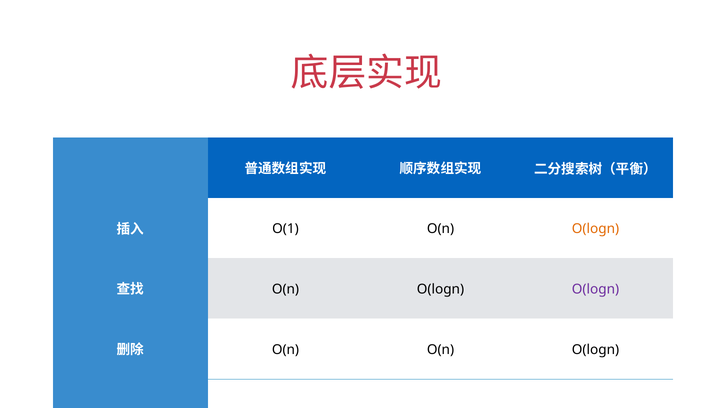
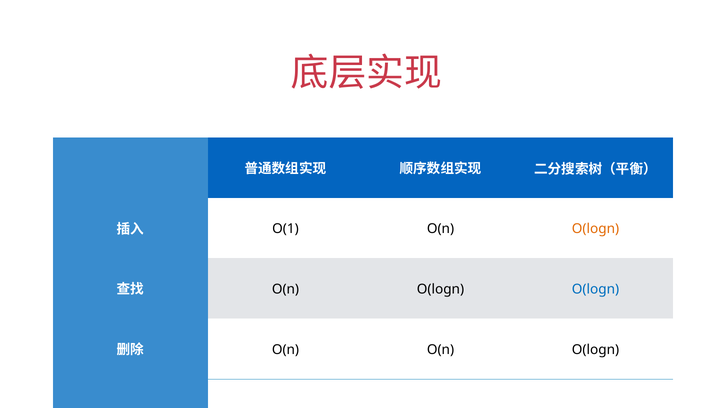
O(logn colour: purple -> blue (596, 289)
